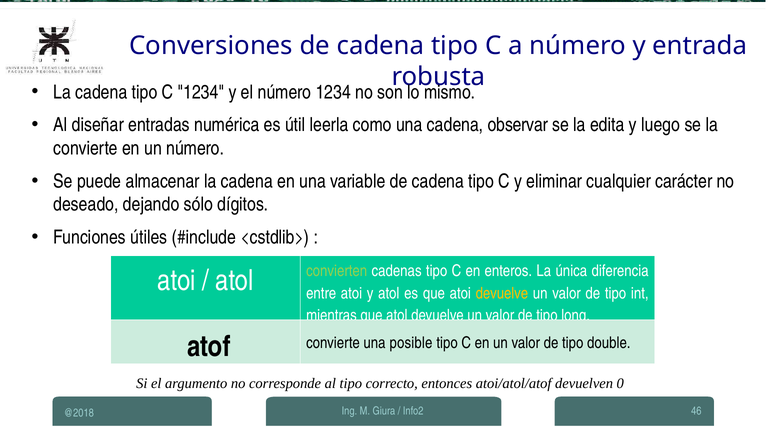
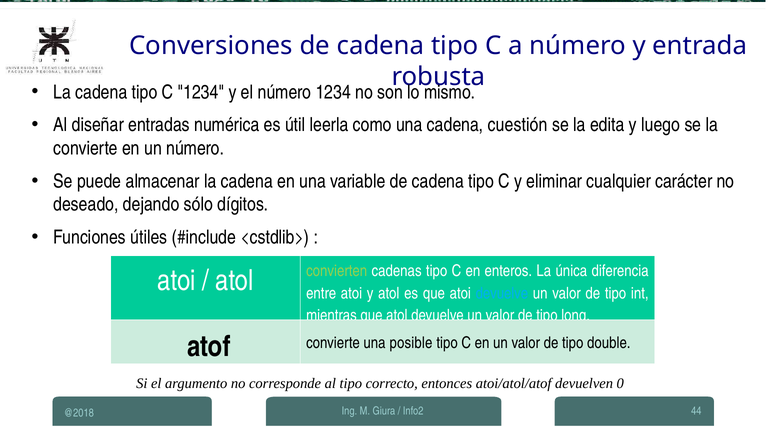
observar: observar -> cuestión (518, 125)
devuelve colour: yellow -> light blue (502, 293)
46: 46 -> 44 (696, 410)
